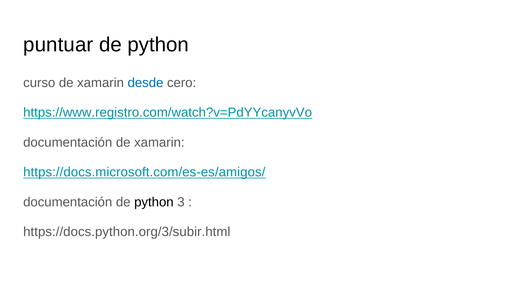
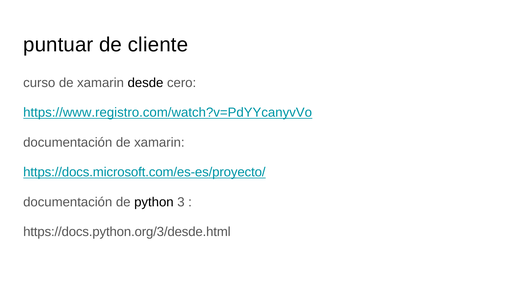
python: python -> cliente (158, 45)
desde colour: blue -> black (145, 83)
https://docs.microsoft.com/es-es/amigos/: https://docs.microsoft.com/es-es/amigos/ -> https://docs.microsoft.com/es-es/proyecto/ (144, 172)
https://docs.python.org/3/subir.html: https://docs.python.org/3/subir.html -> https://docs.python.org/3/desde.html (127, 232)
